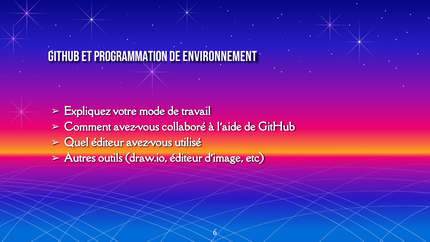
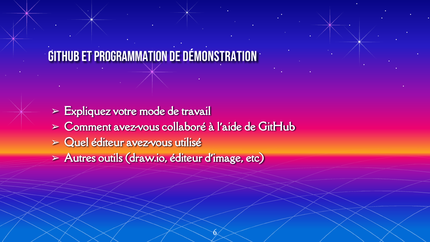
environnement: environnement -> démonstration (220, 56)
